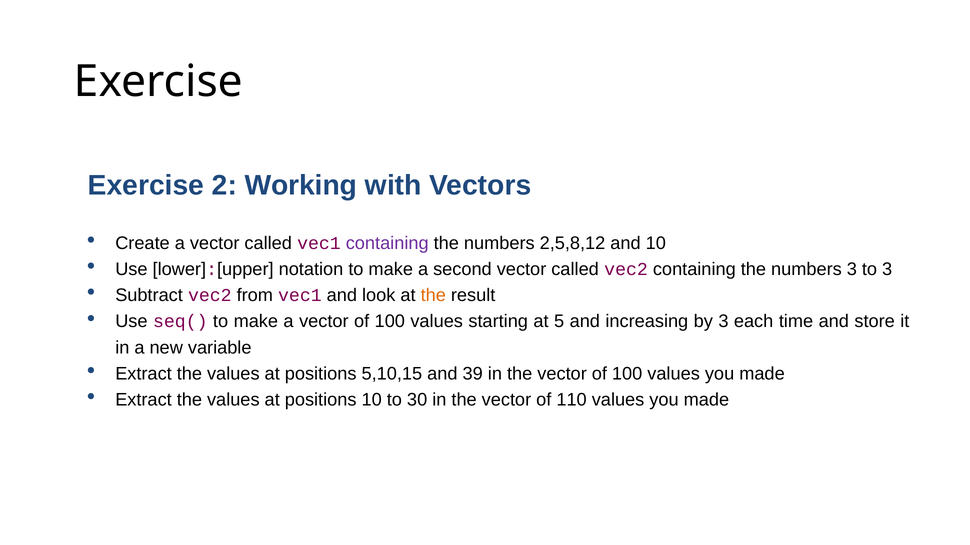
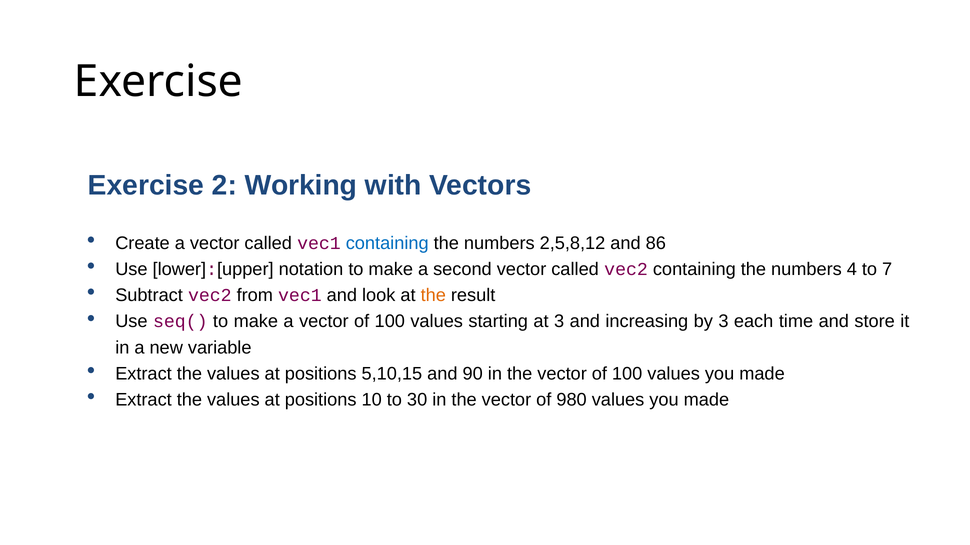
containing colour: purple -> blue (387, 243)
and 10: 10 -> 86 (656, 243)
numbers 3: 3 -> 4 (852, 270)
to 3: 3 -> 7 (887, 270)
at 5: 5 -> 3 (559, 322)
39: 39 -> 90 (473, 374)
110: 110 -> 980 (572, 400)
